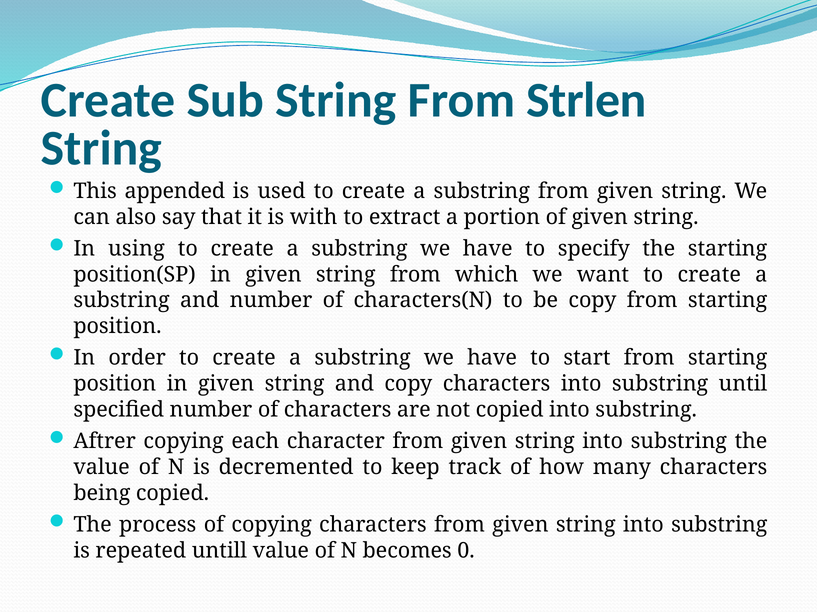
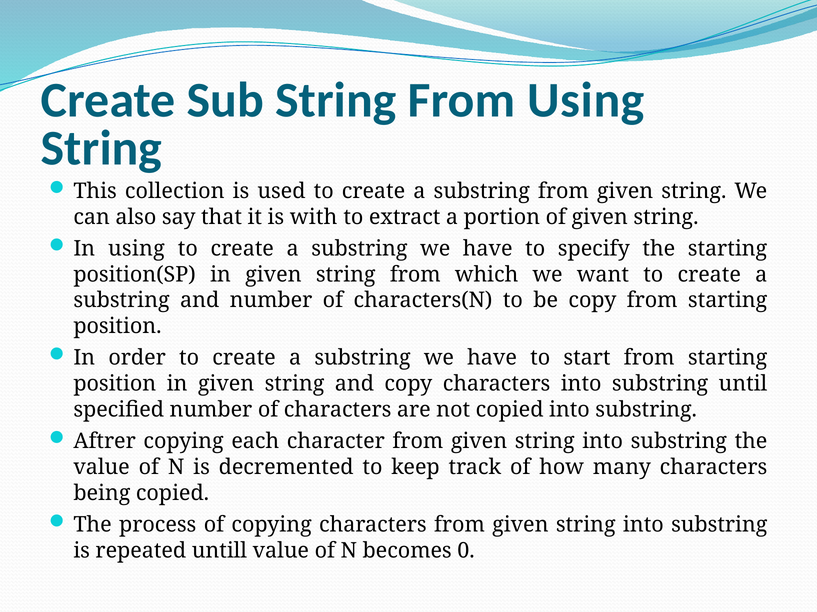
From Strlen: Strlen -> Using (586, 101)
appended: appended -> collection (175, 191)
